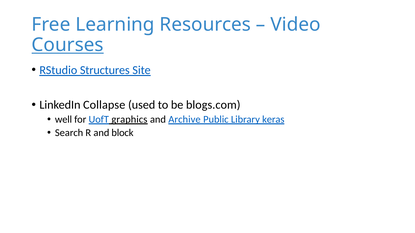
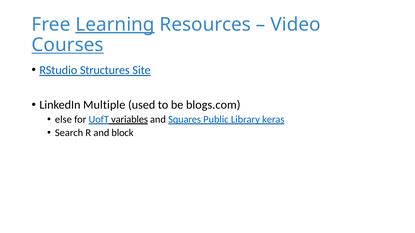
Learning underline: none -> present (115, 25)
Collapse: Collapse -> Multiple (104, 105)
well: well -> else (63, 120)
graphics: graphics -> variables (130, 120)
Archive: Archive -> Squares (185, 120)
